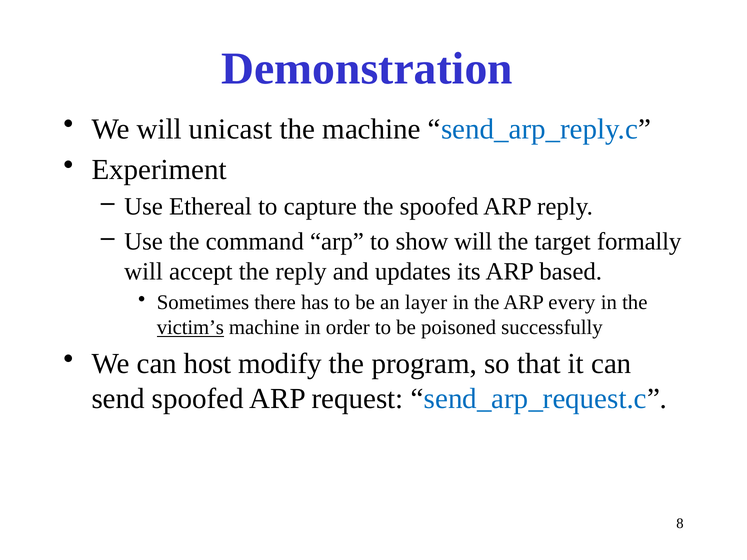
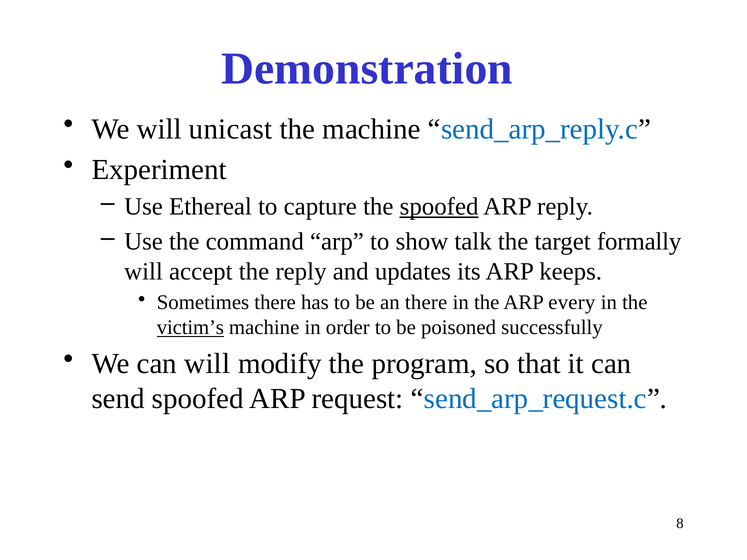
spoofed underline: none -> present (439, 207)
show will: will -> talk (473, 242)
based: based -> keeps (571, 272)
an layer: layer -> there (426, 303)
can host: host -> will (207, 364)
